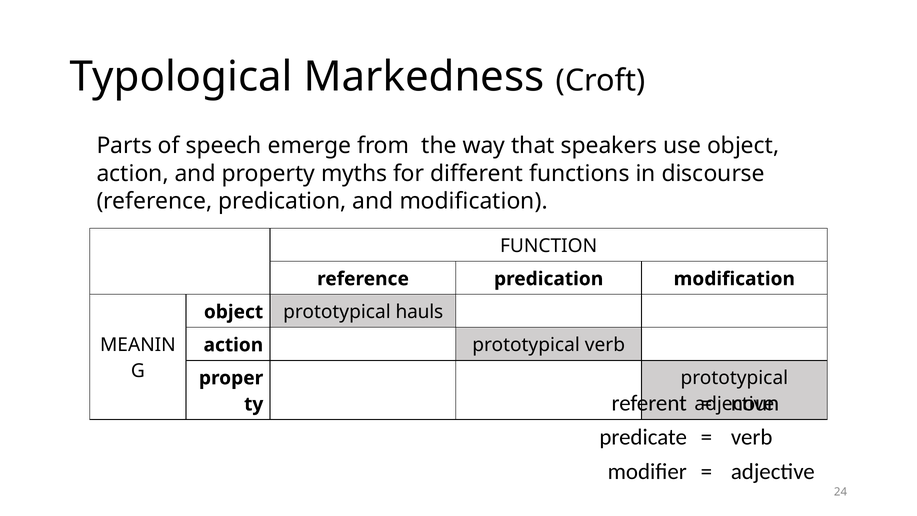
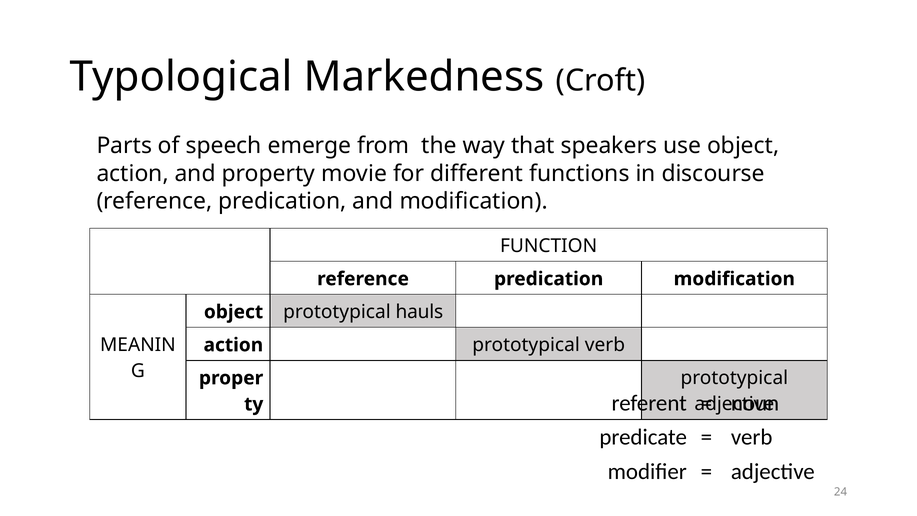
myths: myths -> movie (354, 173)
